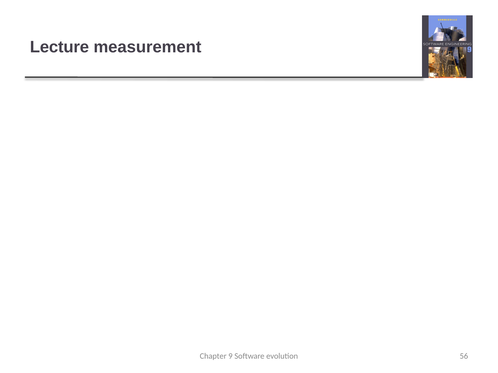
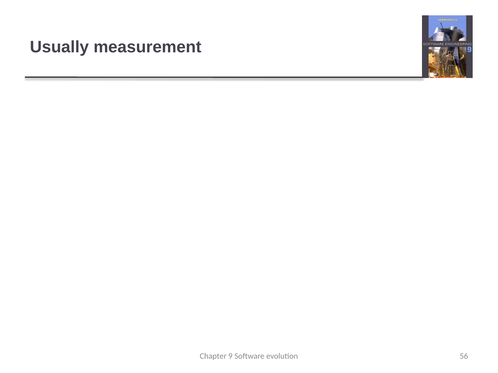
Lecture: Lecture -> Usually (59, 47)
